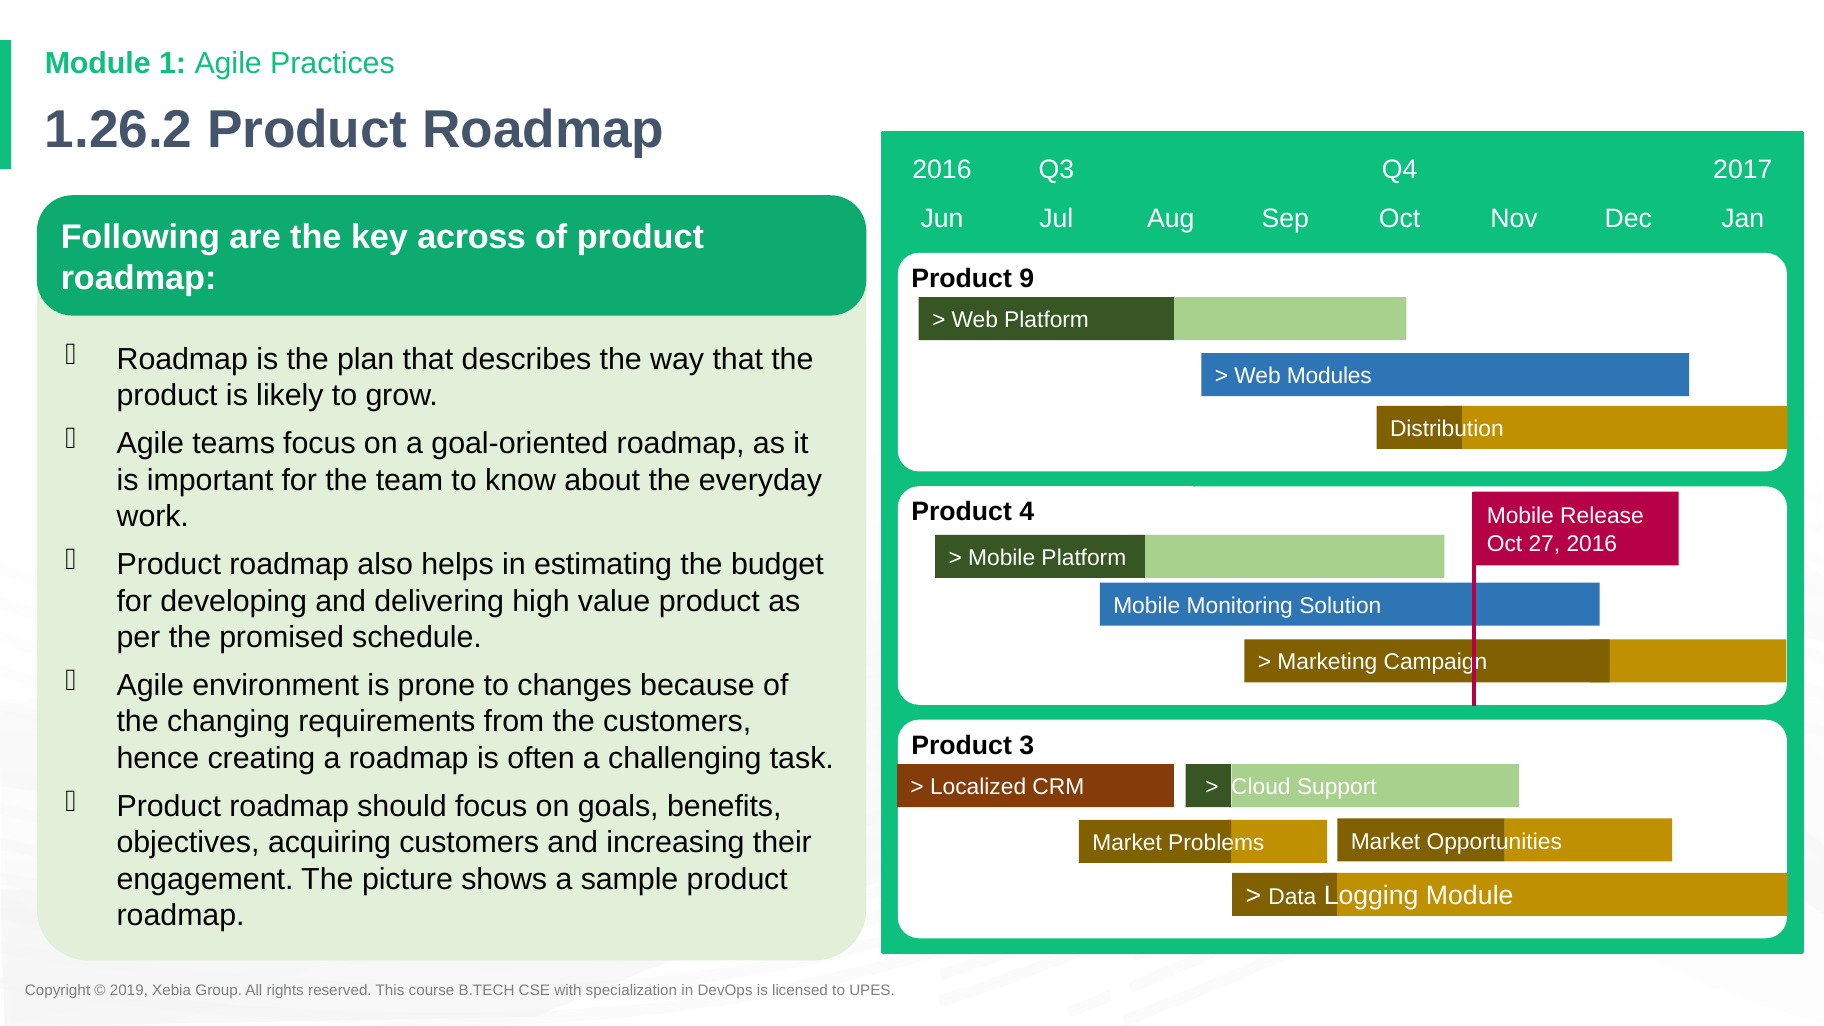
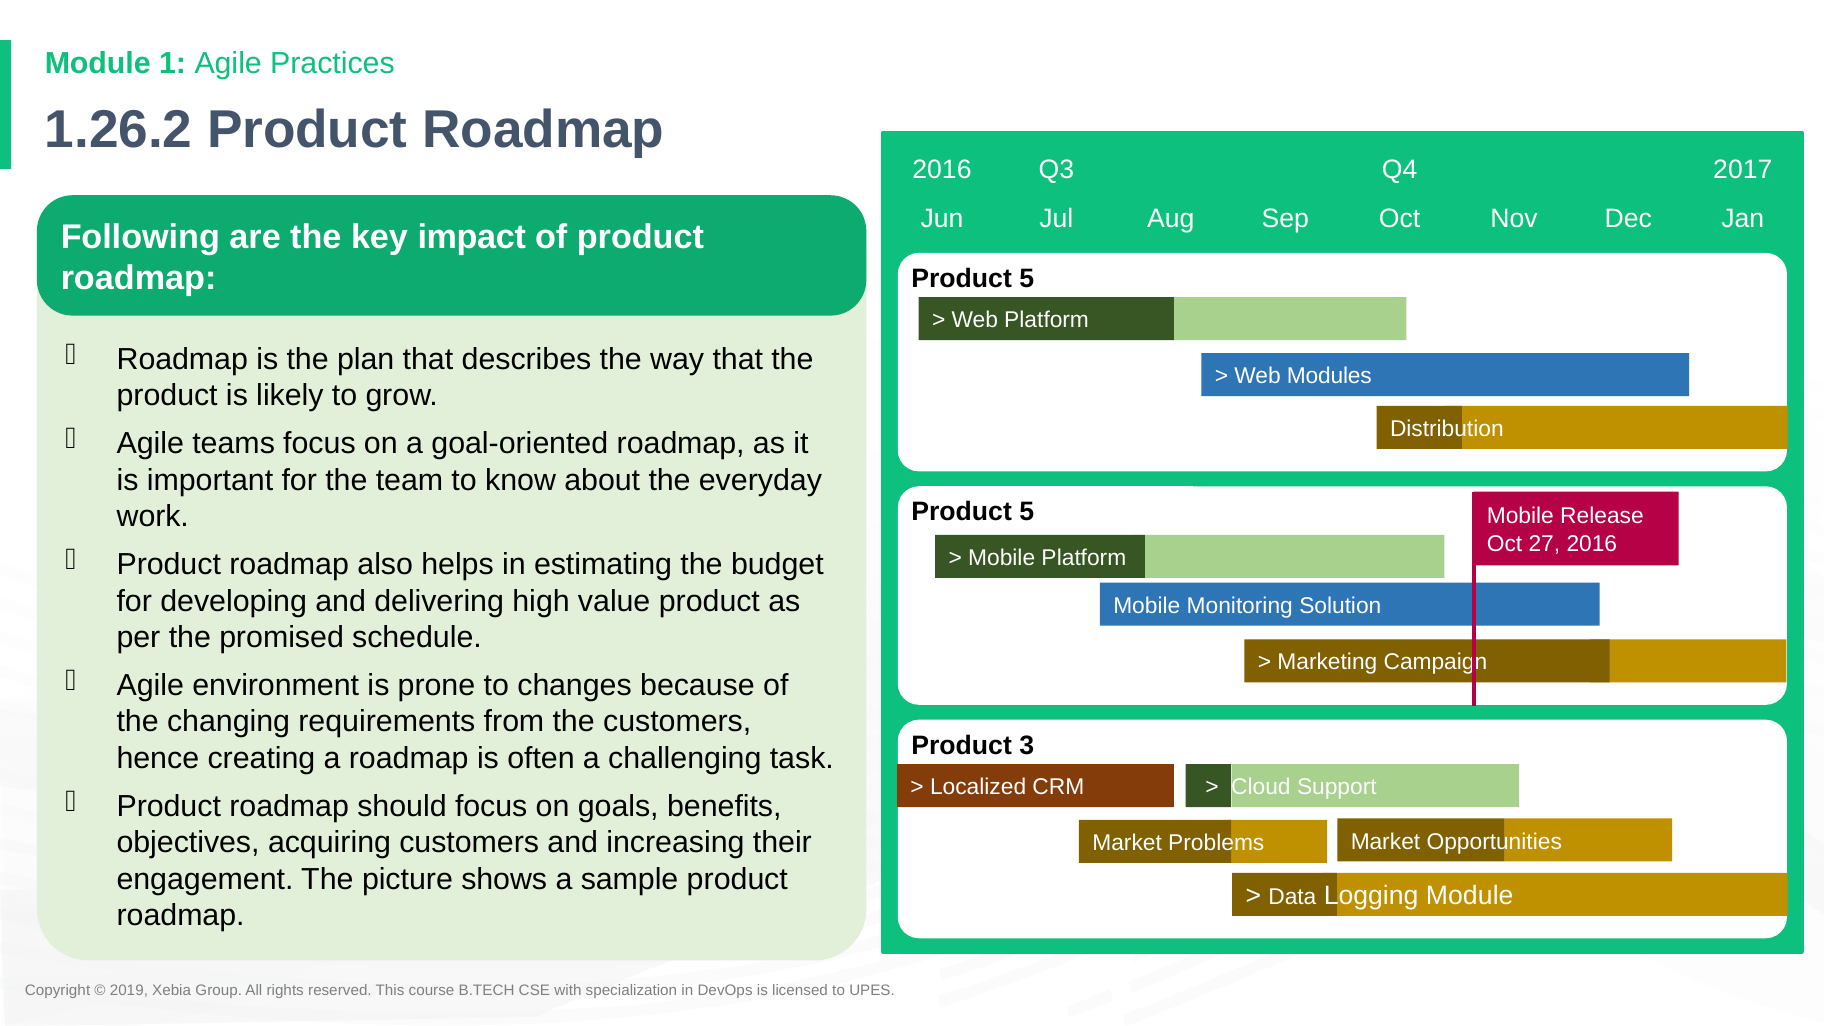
across: across -> impact (472, 237)
9: 9 -> 5 (1027, 279)
4: 4 -> 5 (1027, 512)
